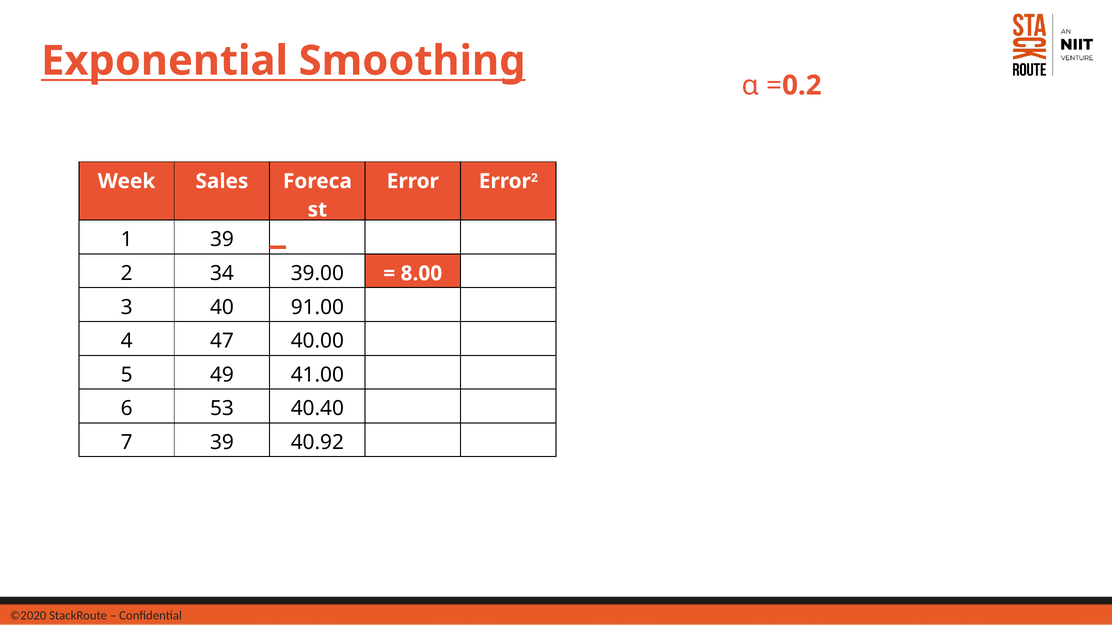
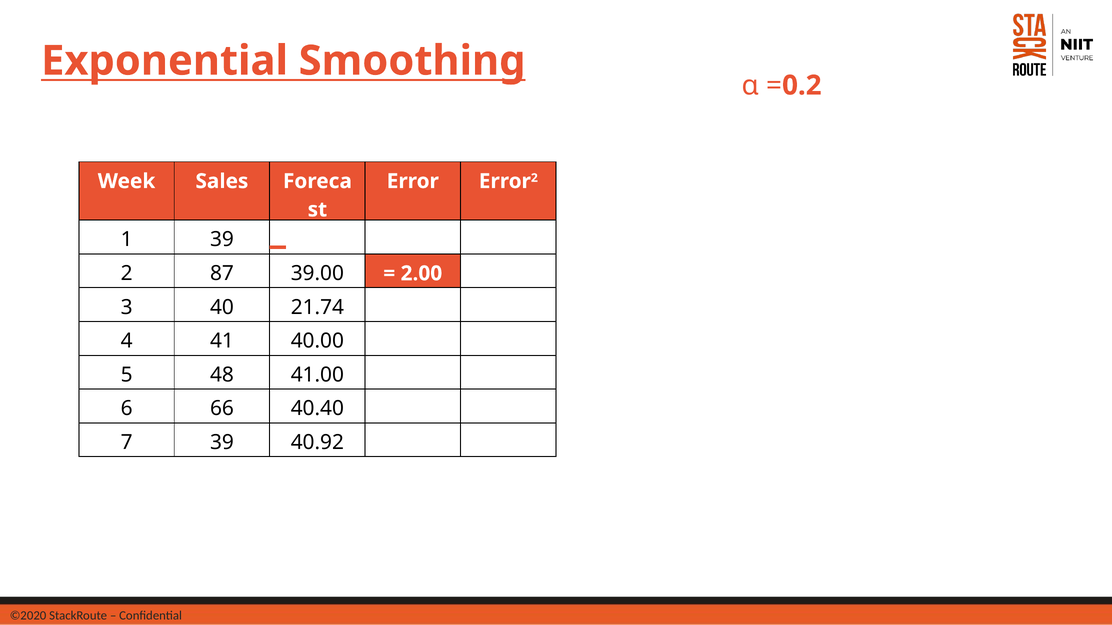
34: 34 -> 87 (222, 274)
8.00: 8.00 -> 2.00 (421, 274)
91.00: 91.00 -> 21.74 (317, 307)
47: 47 -> 41 (222, 341)
49: 49 -> 48 (222, 375)
53: 53 -> 66 (222, 409)
